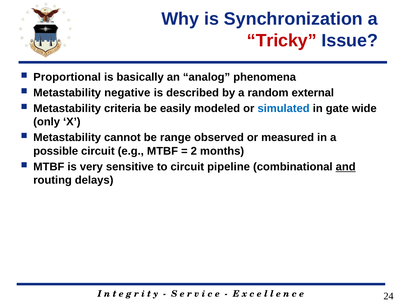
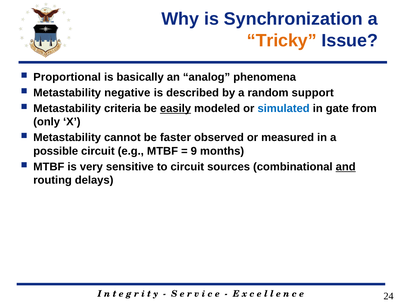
Tricky colour: red -> orange (282, 40)
external: external -> support (313, 93)
easily underline: none -> present (176, 108)
wide: wide -> from (364, 108)
range: range -> faster (175, 137)
2: 2 -> 9 (194, 151)
pipeline: pipeline -> sources (229, 166)
